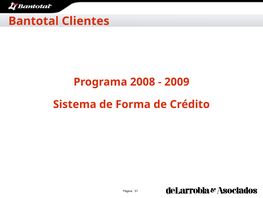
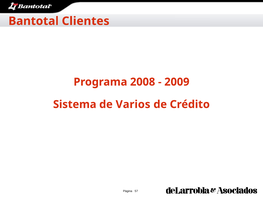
Forma: Forma -> Varios (133, 104)
